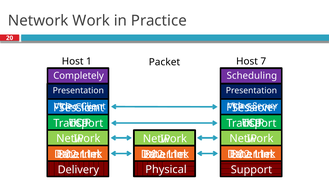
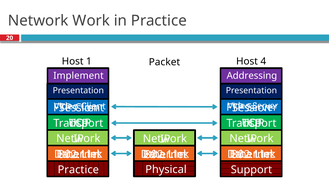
7: 7 -> 4 (263, 61)
Completely: Completely -> Implement (78, 76)
Scheduling: Scheduling -> Addressing (252, 76)
Delivery: Delivery -> Practice (78, 170)
